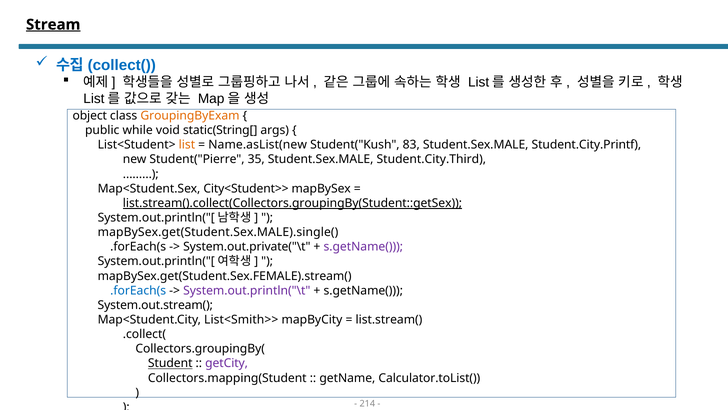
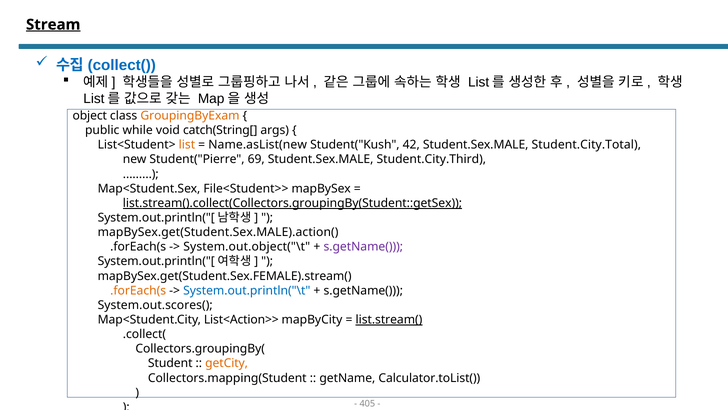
static(String[: static(String[ -> catch(String[ (220, 130)
83: 83 -> 42 (411, 145)
Student.City.Printf: Student.City.Printf -> Student.City.Total (586, 145)
35: 35 -> 69 (256, 159)
City<Student>>: City<Student>> -> File<Student>> (246, 188)
mapBySex.get(Student.Sex.MALE).single(: mapBySex.get(Student.Sex.MALE).single( -> mapBySex.get(Student.Sex.MALE).action( (218, 232)
System.out.private("\t: System.out.private("\t -> System.out.object("\t (247, 247)
.forEach(s colour: blue -> orange (138, 290)
System.out.println("\t colour: purple -> blue (247, 290)
System.out.stream(: System.out.stream( -> System.out.scores( (155, 305)
List<Smith>>: List<Smith>> -> List<Action>> (241, 319)
list.stream( underline: none -> present (389, 319)
Student underline: present -> none (170, 363)
getCity colour: purple -> orange (227, 363)
214: 214 -> 405 (367, 403)
